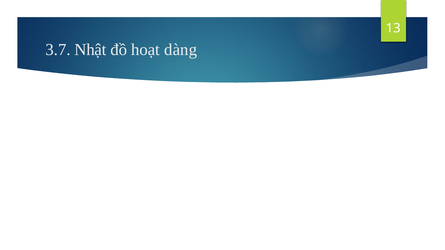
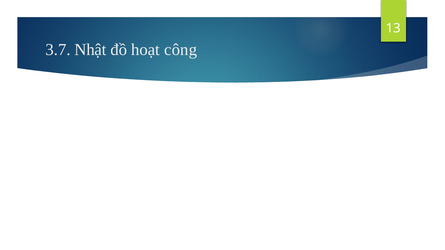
dàng: dàng -> công (181, 50)
